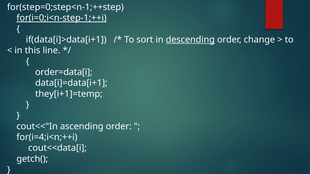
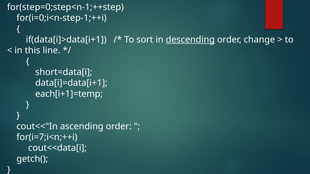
for(i=0;i<n-step-1;++i underline: present -> none (61, 18)
order=data[i: order=data[i -> short=data[i (64, 72)
they[i+1]=temp: they[i+1]=temp -> each[i+1]=temp (69, 94)
for(i=4;i<n;++i: for(i=4;i<n;++i -> for(i=7;i<n;++i (47, 137)
